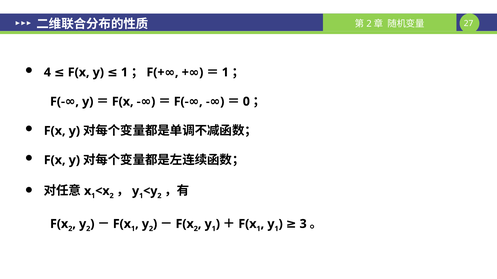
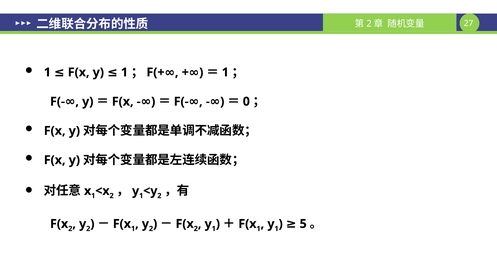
4: 4 -> 1 (47, 72)
3: 3 -> 5 (303, 224)
